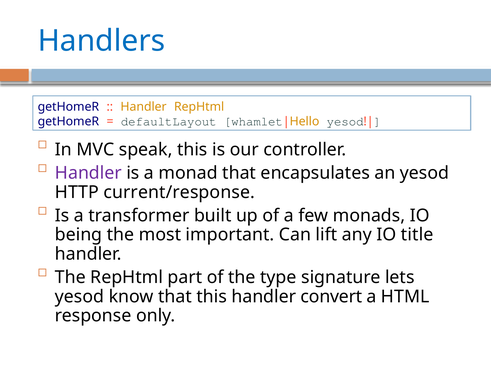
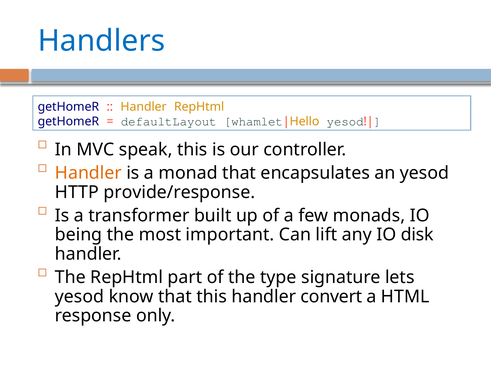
Handler colour: purple -> orange (88, 173)
current/response: current/response -> provide/response (179, 192)
title: title -> disk (417, 234)
